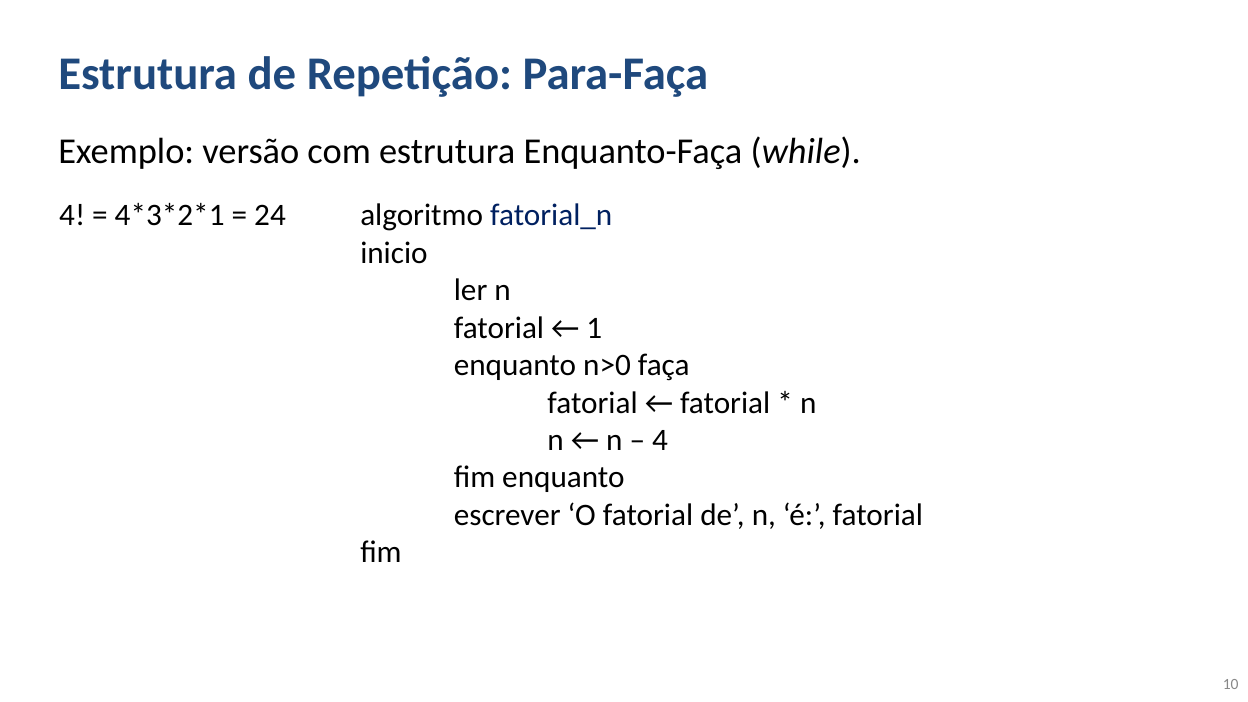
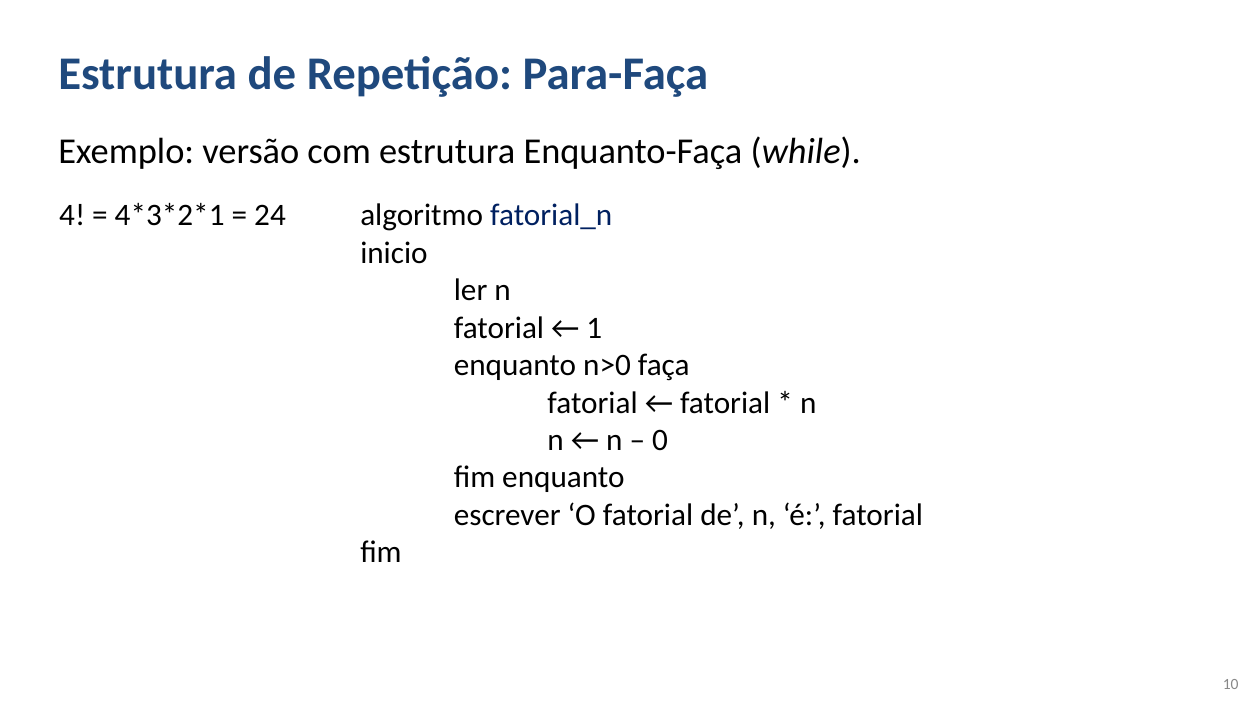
4: 4 -> 0 (660, 440)
